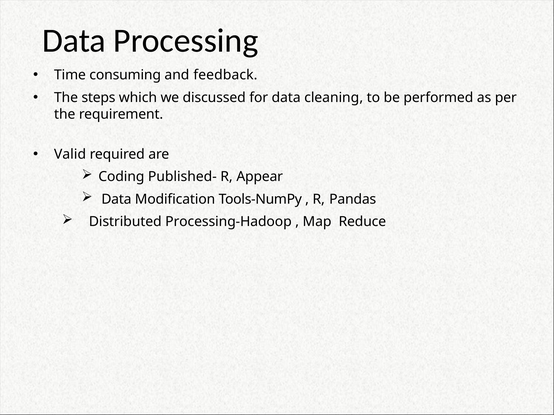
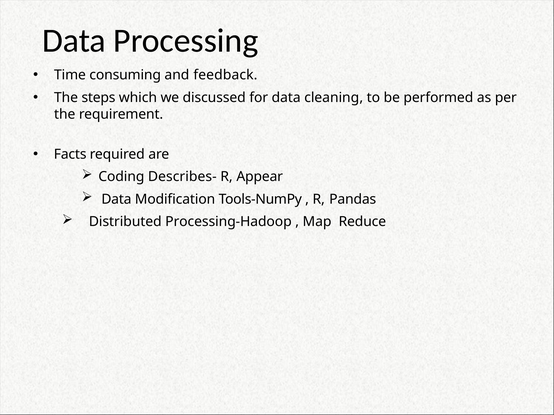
Valid: Valid -> Facts (70, 154)
Published-: Published- -> Describes- (182, 177)
